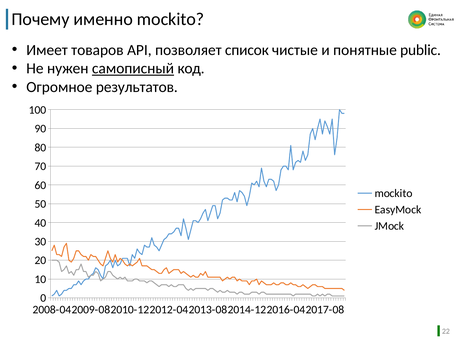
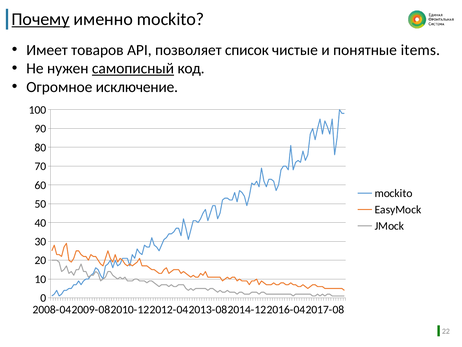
Почему underline: none -> present (41, 19)
public: public -> items (420, 50)
результатов: результатов -> исключение (137, 87)
